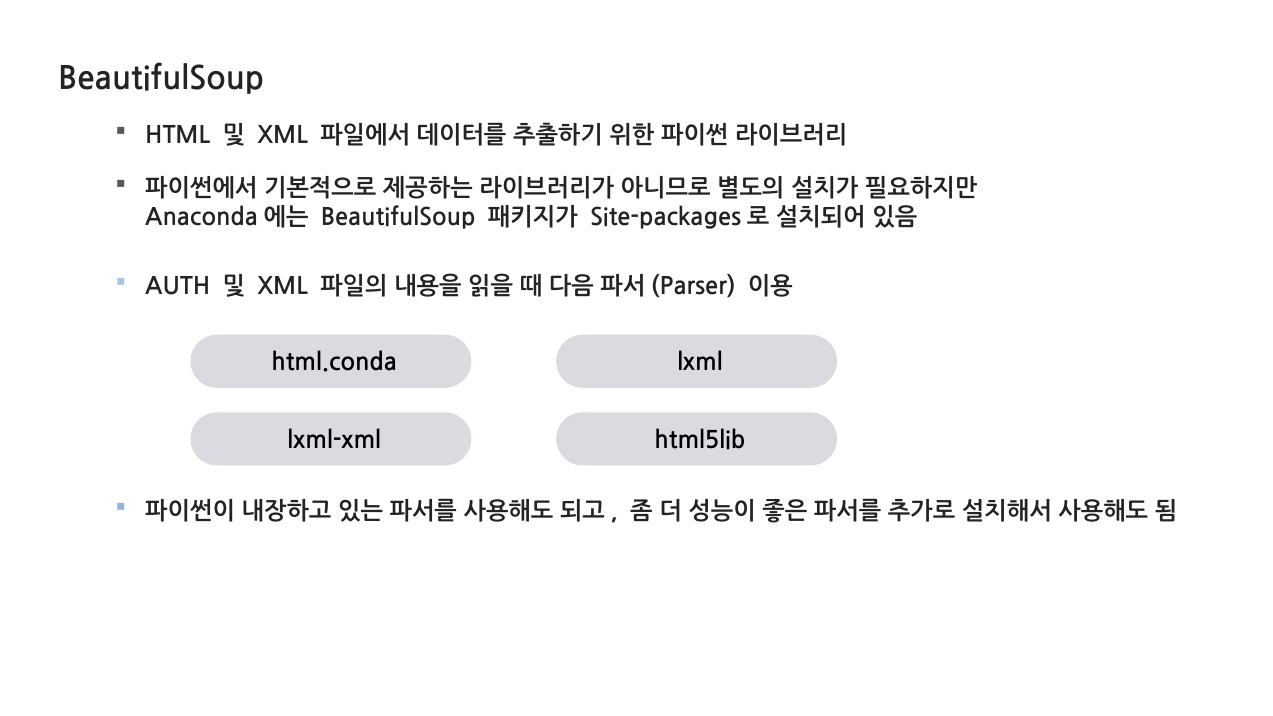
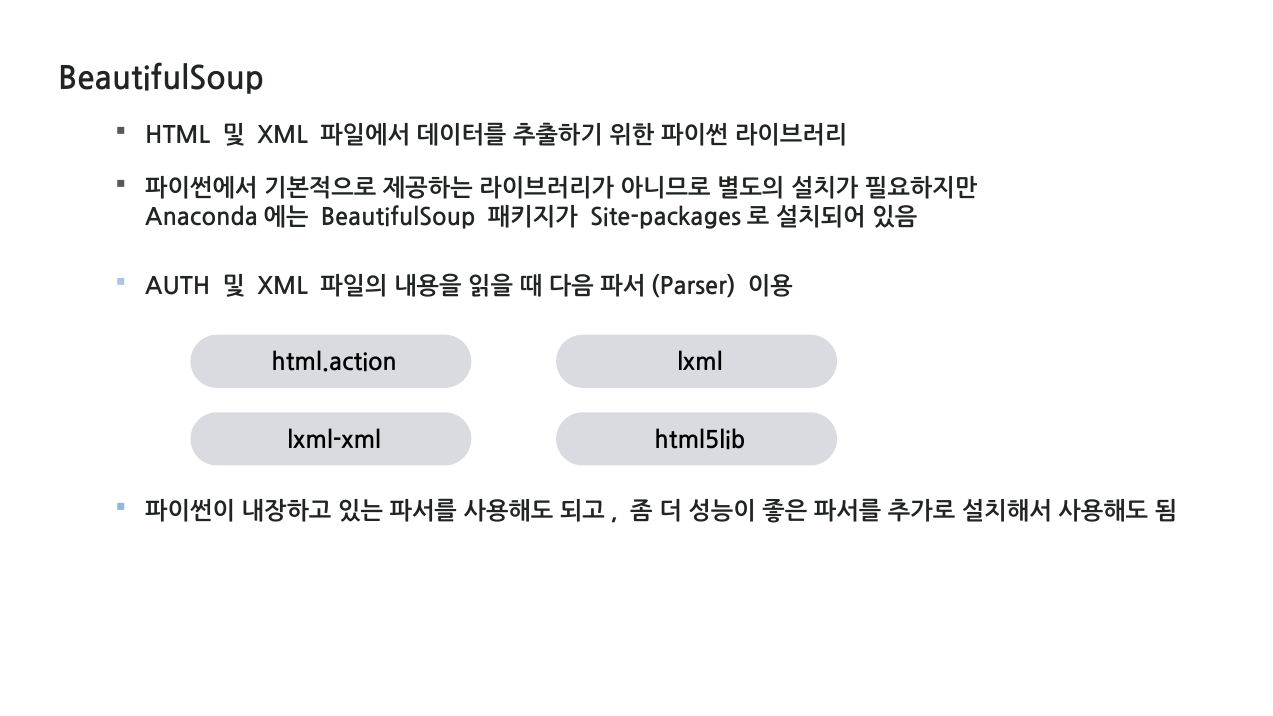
html.conda: html.conda -> html.action (334, 363)
